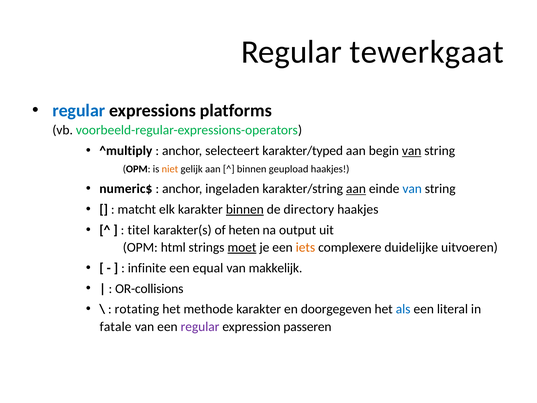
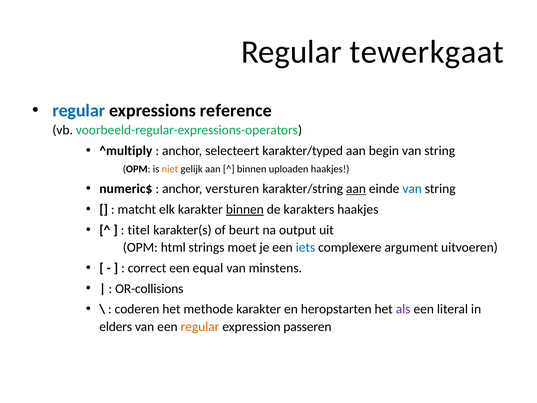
platforms: platforms -> reference (236, 110)
van underline: present -> none (412, 151)
geupload: geupload -> uploaden (289, 169)
ingeladen: ingeladen -> versturen (232, 189)
directory: directory -> karakters (309, 209)
heten: heten -> beurt (244, 230)
moet underline: present -> none (242, 247)
iets colour: orange -> blue (305, 247)
duidelijke: duidelijke -> argument (411, 247)
infinite: infinite -> correct (147, 268)
makkelijk: makkelijk -> minstens (275, 268)
rotating: rotating -> coderen (137, 309)
doorgegeven: doorgegeven -> heropstarten (336, 309)
als colour: blue -> purple (403, 309)
fatale: fatale -> elders (116, 326)
regular colour: purple -> orange (200, 326)
